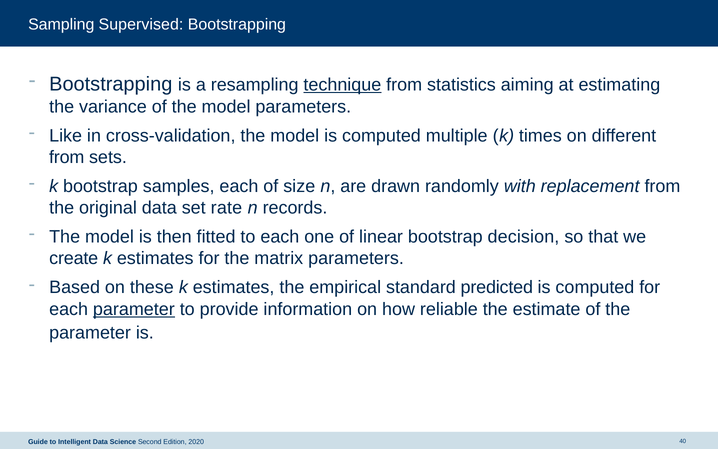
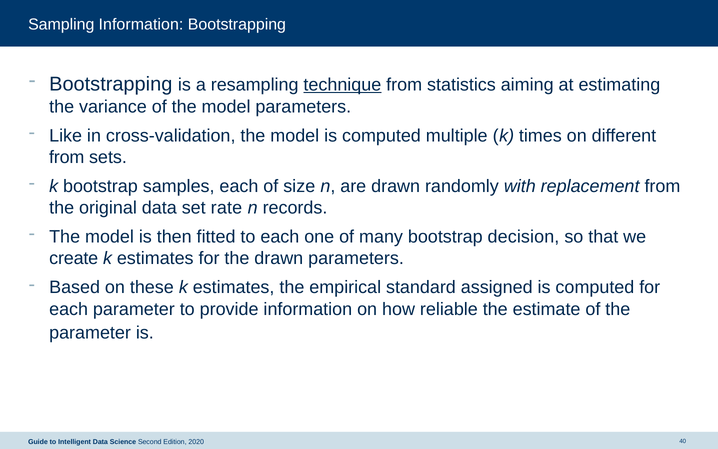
Sampling Supervised: Supervised -> Information (141, 24)
linear: linear -> many (381, 237)
the matrix: matrix -> drawn (279, 258)
predicted: predicted -> assigned (497, 287)
parameter underline: present -> none (134, 309)
